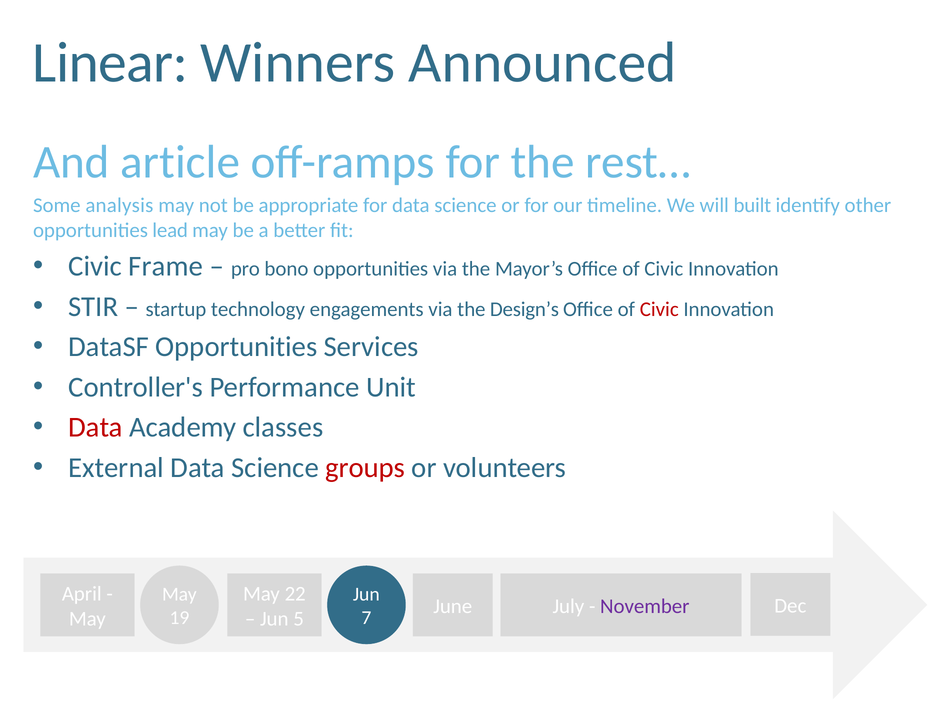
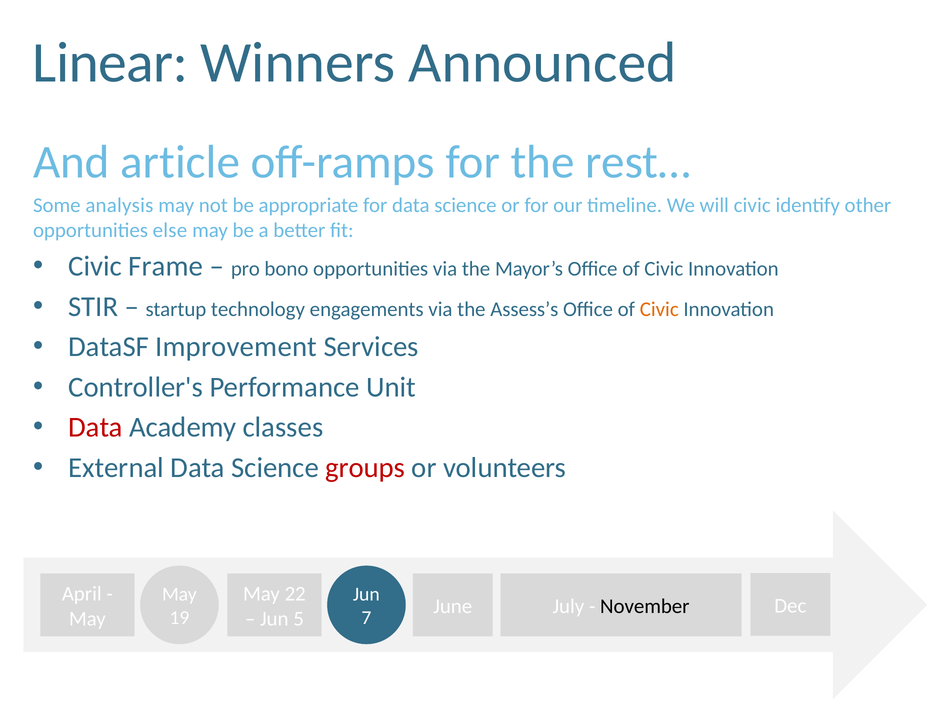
will built: built -> civic (752, 205)
lead: lead -> else (170, 230)
Design’s: Design’s -> Assess’s (524, 309)
Civic colour: red -> orange (659, 309)
DataSF Opportunities: Opportunities -> Improvement (236, 347)
November colour: purple -> black (645, 607)
